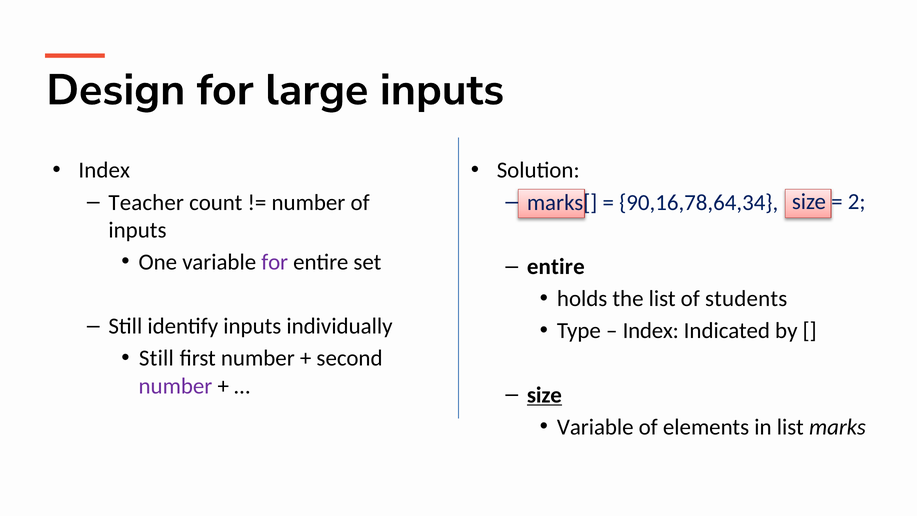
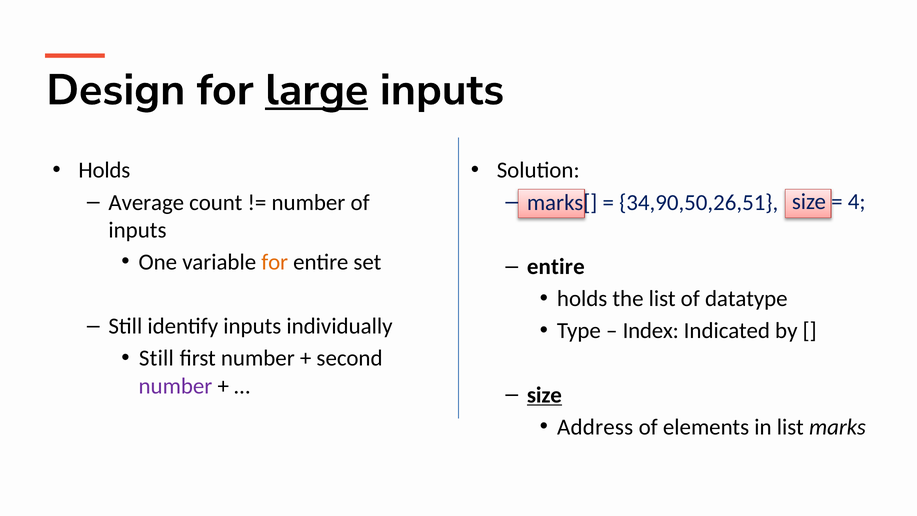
large underline: none -> present (317, 90)
Index: Index -> Holds (104, 170)
Teacher: Teacher -> Average (146, 202)
90,16,78,64,34: 90,16,78,64,34 -> 34,90,50,26,51 (699, 202)
2: 2 -> 4 (857, 202)
for colour: purple -> orange (275, 262)
students: students -> datatype (746, 299)
Variable: Variable -> Address (595, 427)
